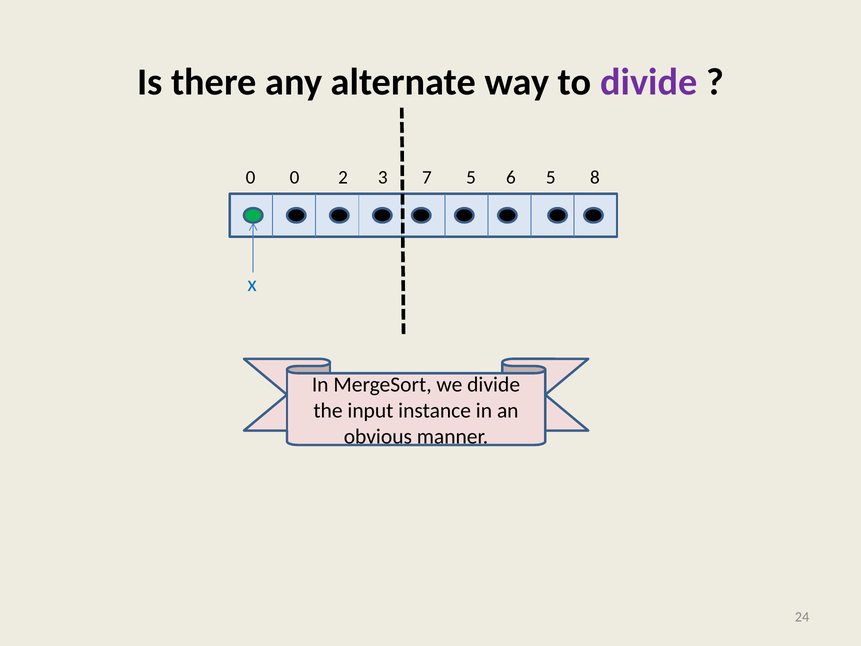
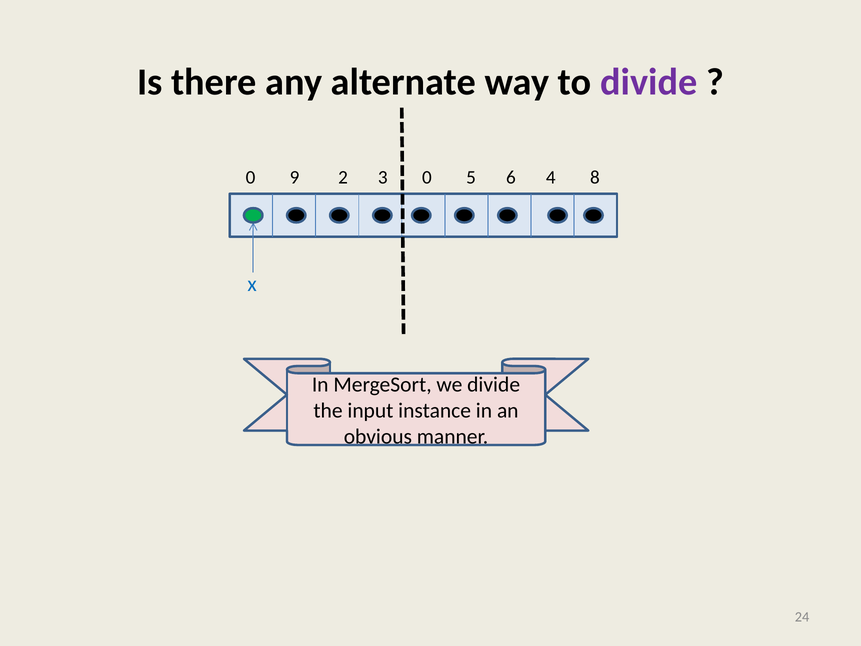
0 0: 0 -> 9 (295, 177)
3 7: 7 -> 0 (427, 177)
6 5: 5 -> 4 (551, 177)
